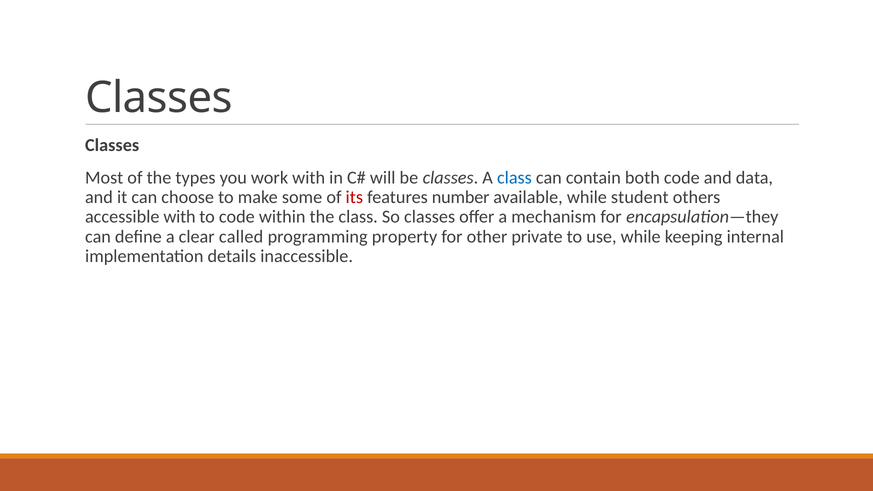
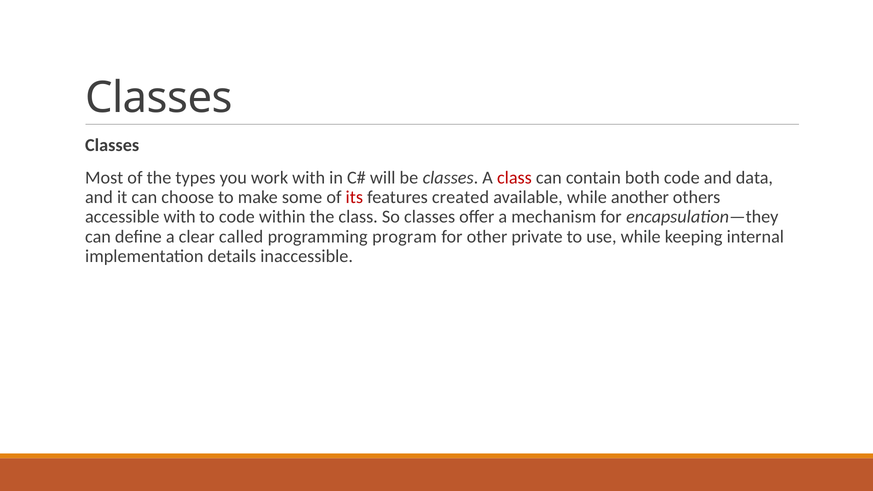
class colour: blue -> red (514, 178)
number: number -> created (461, 197)
student: student -> another (640, 197)
property: property -> program (404, 237)
